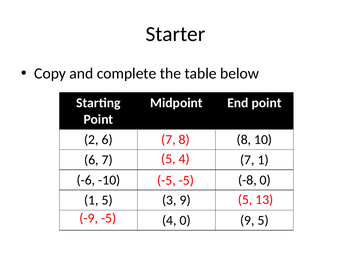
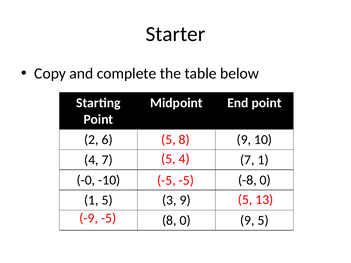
7: 7 -> 5 (168, 140)
6 8: 8 -> 9 (244, 140)
6: 6 -> 4 (91, 160)
-6: -6 -> -0 (86, 180)
4: 4 -> 8 (169, 221)
